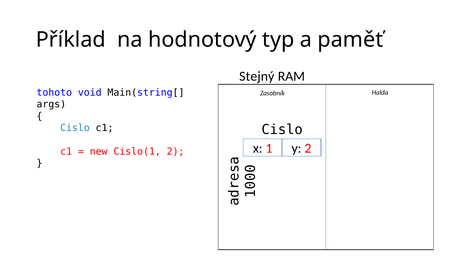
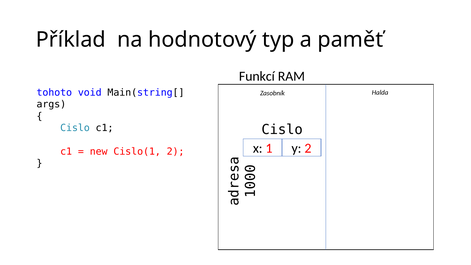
Stejný: Stejný -> Funkcí (257, 76)
